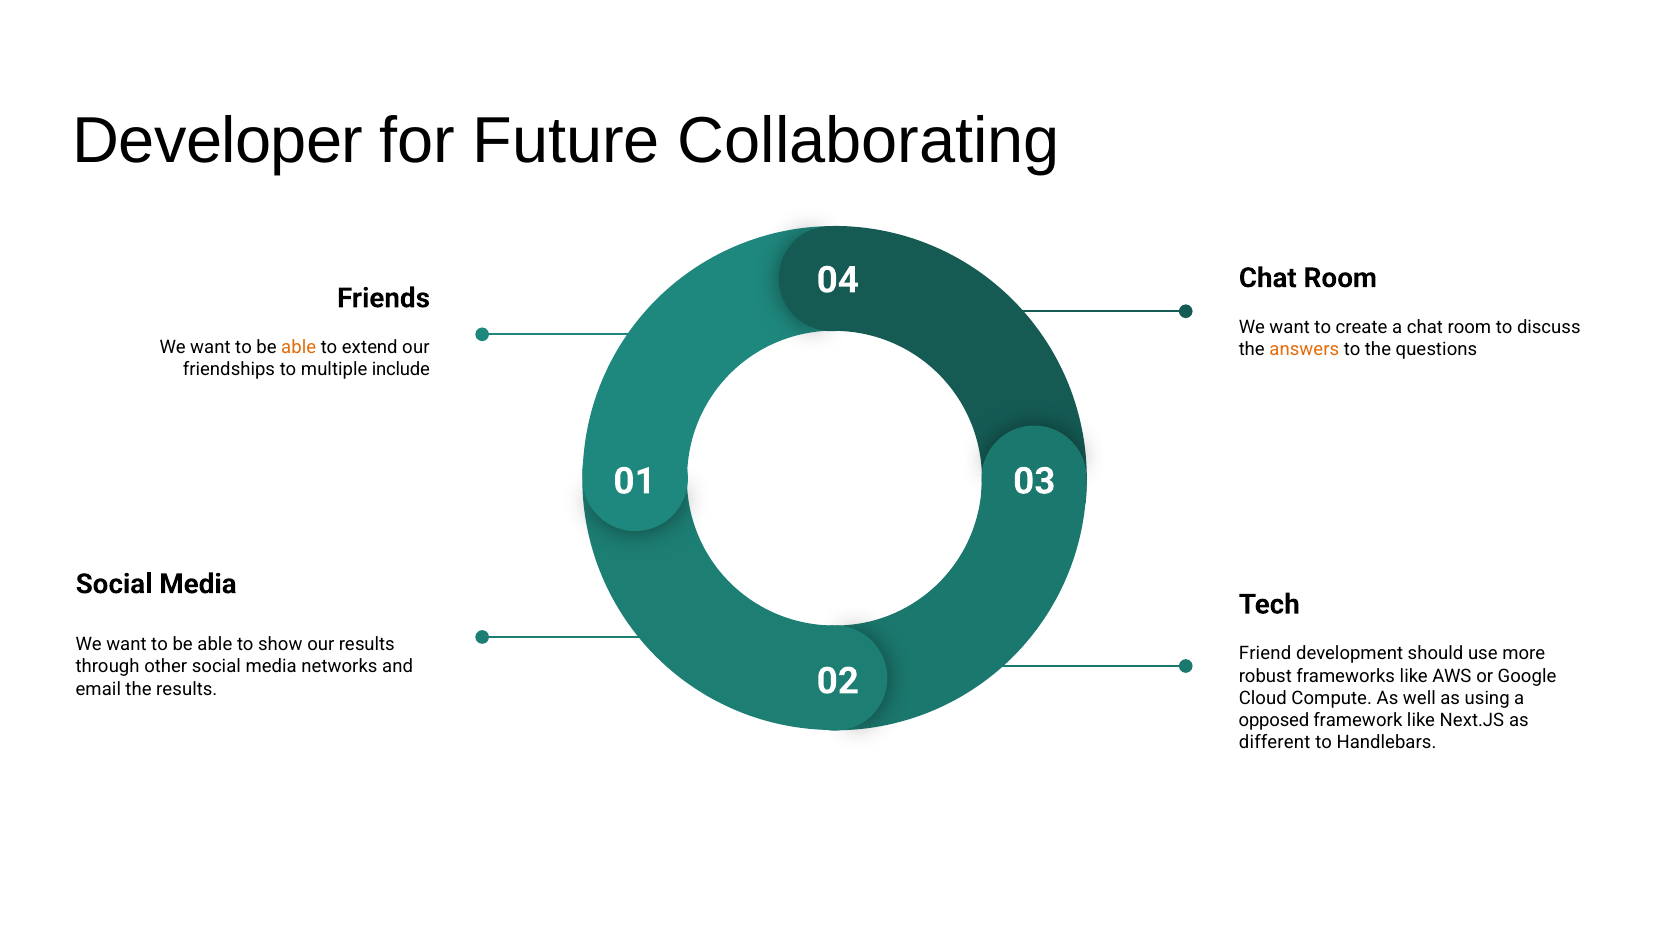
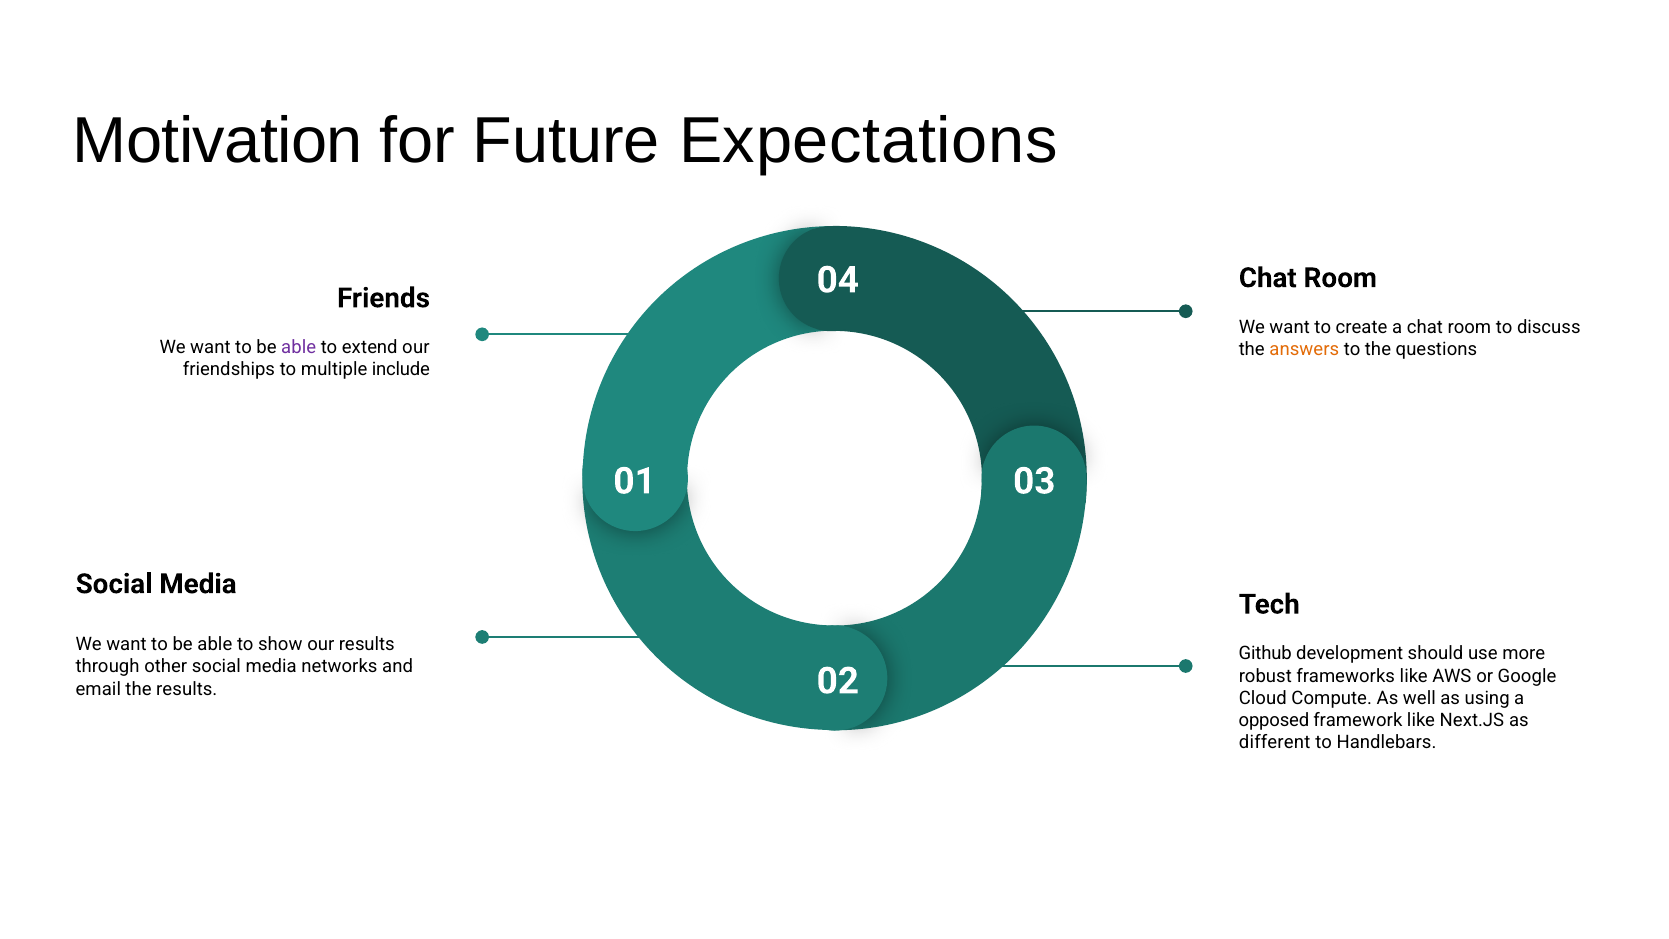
Developer: Developer -> Motivation (218, 141)
Collaborating: Collaborating -> Expectations (868, 141)
able colour: orange -> purple (299, 347)
Friend: Friend -> Github (1265, 654)
